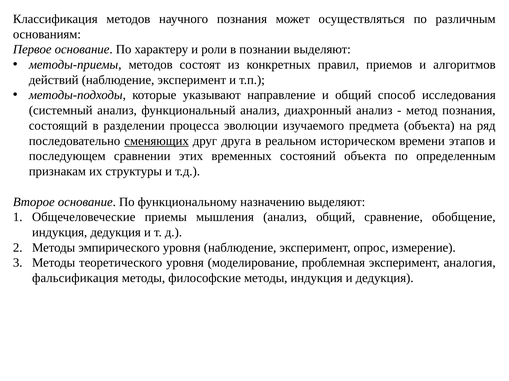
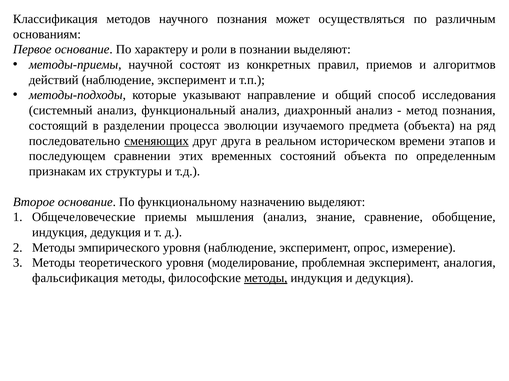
методы-приемы методов: методов -> научной (151, 65)
анализ общий: общий -> знание (336, 217)
методы underline: none -> present (266, 279)
